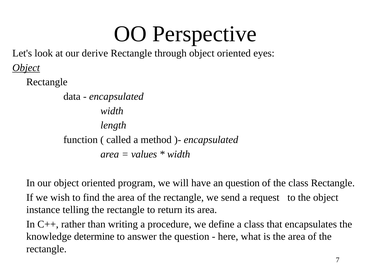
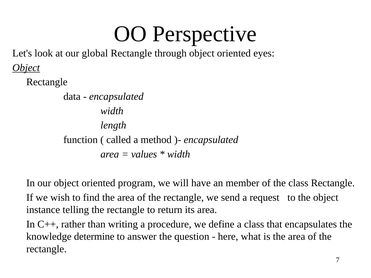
derive: derive -> global (95, 53)
an question: question -> member (243, 183)
